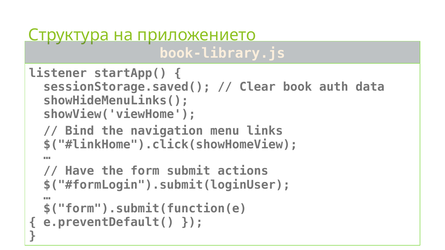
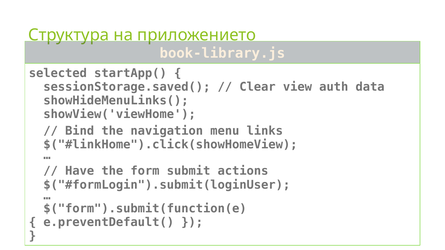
listener: listener -> selected (58, 73)
book: book -> view (297, 87)
